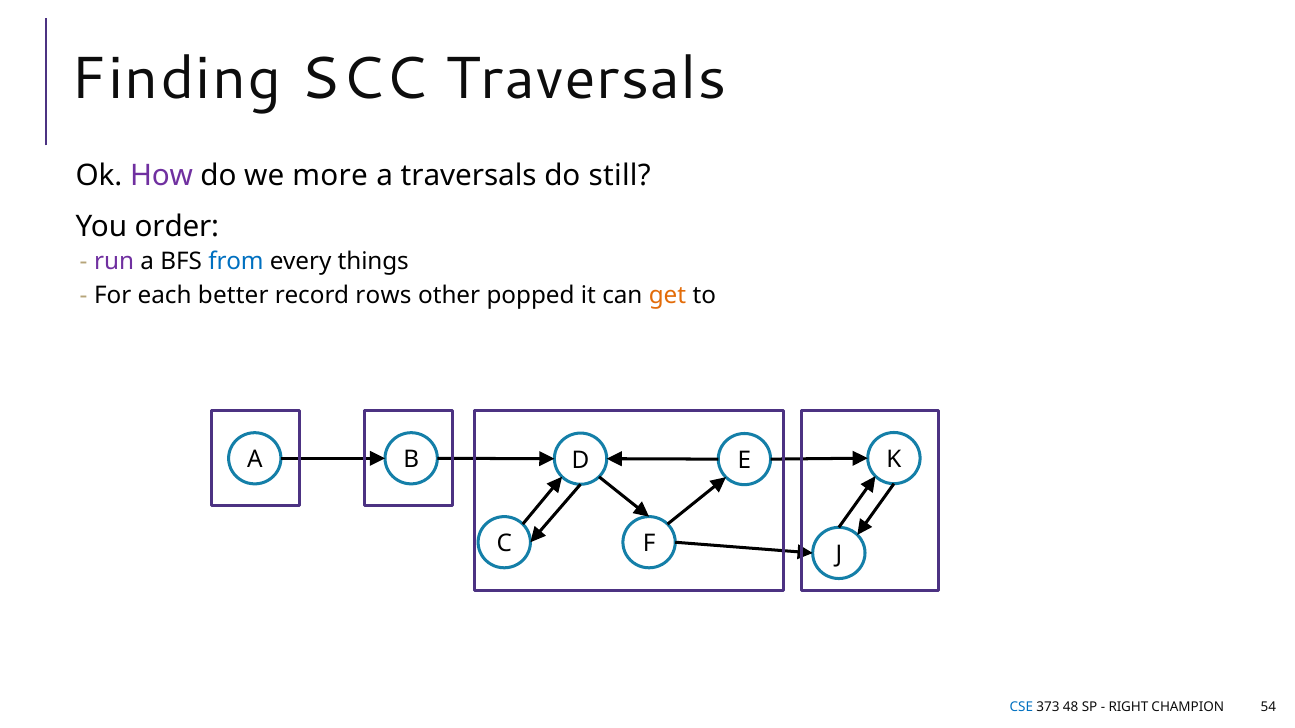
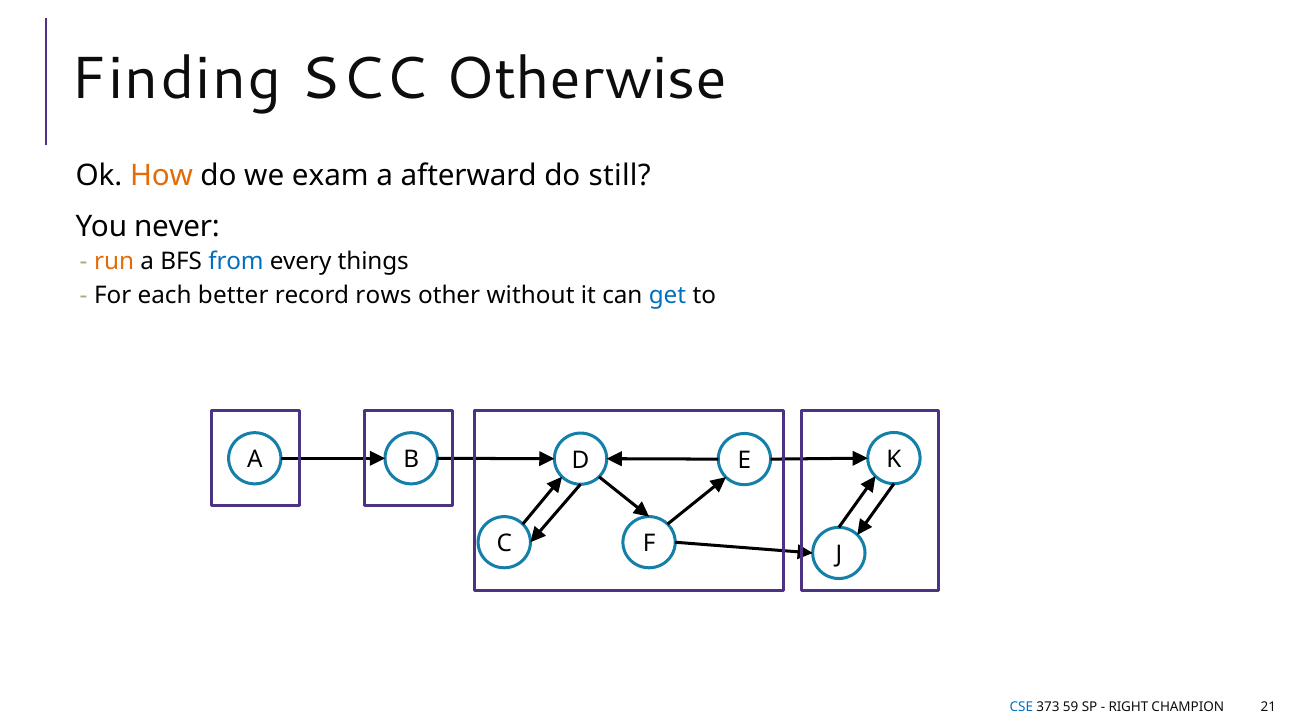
SCC Traversals: Traversals -> Otherwise (587, 79)
How colour: purple -> orange (162, 176)
more: more -> exam (330, 176)
a traversals: traversals -> afterward (469, 176)
order: order -> never (177, 227)
run colour: purple -> orange (114, 262)
popped: popped -> without (531, 296)
get colour: orange -> blue (667, 296)
48: 48 -> 59 (1071, 707)
54: 54 -> 21 (1268, 707)
